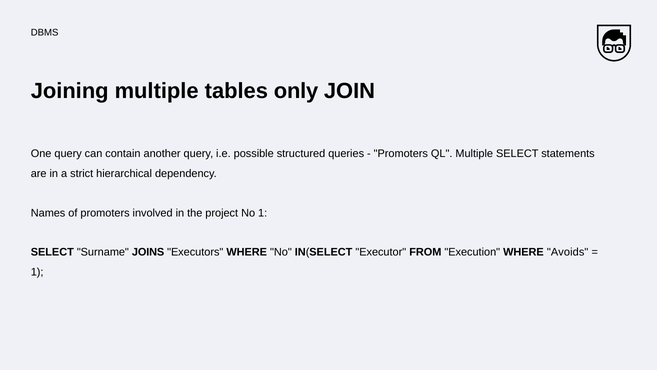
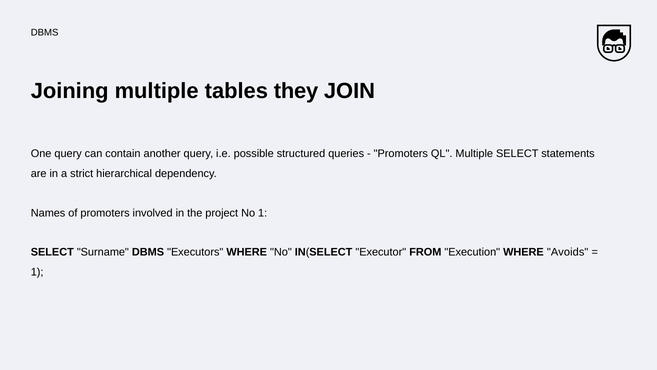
only: only -> they (296, 91)
Surname JOINS: JOINS -> DBMS (148, 252)
